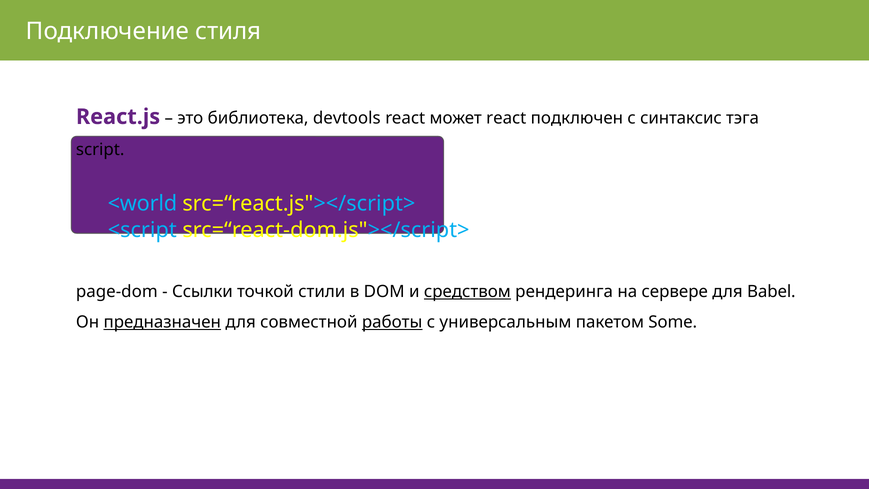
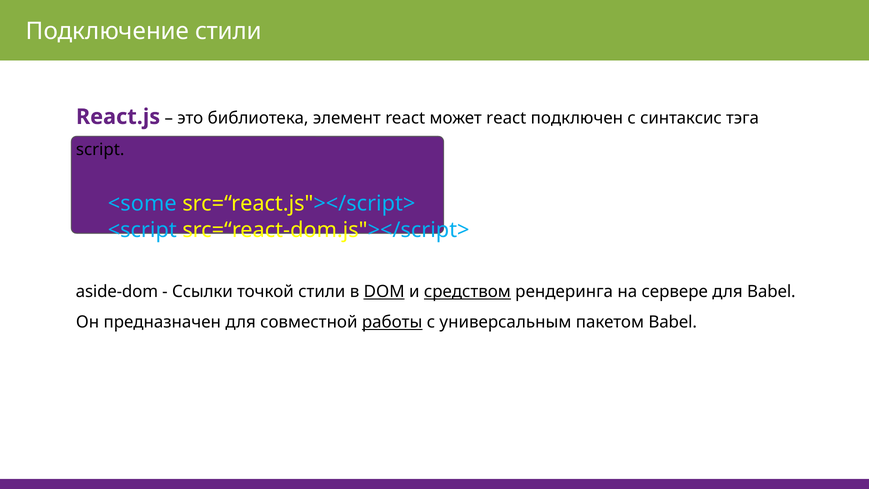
Подключение стиля: стиля -> стили (228, 31)
devtools: devtools -> элемент (347, 118)
<world: <world -> <some (142, 204)
page-dom: page-dom -> aside-dom (117, 292)
DOM underline: none -> present (384, 292)
предназначен underline: present -> none (162, 322)
пакетом Some: Some -> Babel (673, 322)
